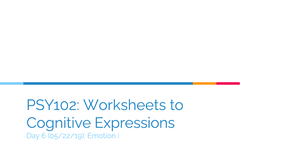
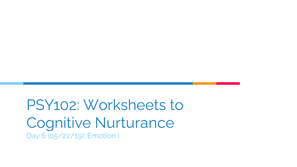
Expressions: Expressions -> Nurturance (135, 123)
